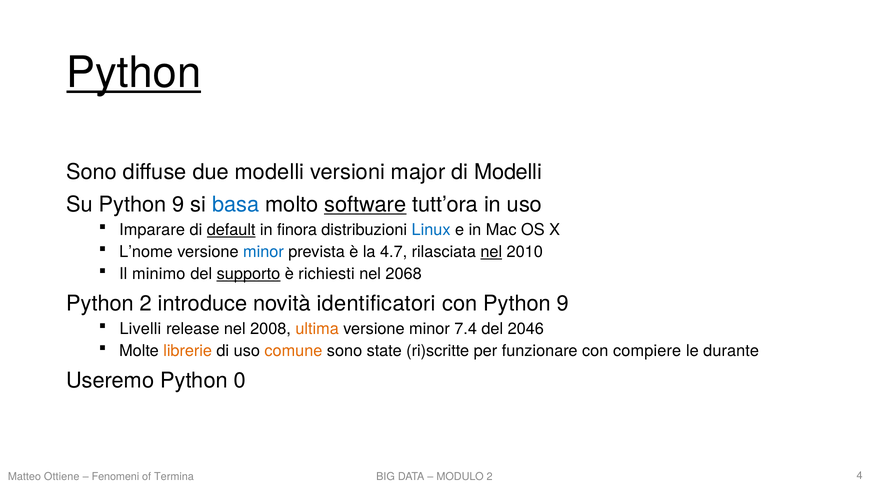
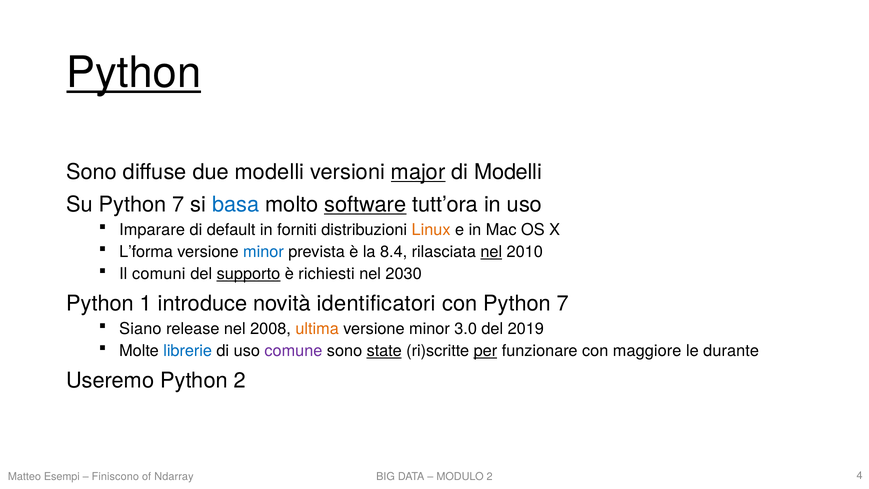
major underline: none -> present (418, 172)
Su Python 9: 9 -> 7 (178, 205)
default underline: present -> none (231, 230)
finora: finora -> forniti (297, 230)
Linux colour: blue -> orange (431, 230)
L’nome: L’nome -> L’forma (146, 252)
4.7: 4.7 -> 8.4 (394, 252)
minimo: minimo -> comuni (159, 274)
2068: 2068 -> 2030 (404, 274)
Python 2: 2 -> 1 (146, 303)
con Python 9: 9 -> 7 (563, 303)
Livelli: Livelli -> Siano (140, 329)
7.4: 7.4 -> 3.0 (466, 329)
2046: 2046 -> 2019 (526, 329)
librerie colour: orange -> blue (188, 351)
comune colour: orange -> purple (293, 351)
state underline: none -> present (384, 351)
per underline: none -> present (485, 351)
compiere: compiere -> maggiore (647, 351)
Python 0: 0 -> 2 (240, 380)
Ottiene: Ottiene -> Esempi (62, 477)
Fenomeni: Fenomeni -> Finiscono (115, 477)
Termina: Termina -> Ndarray (174, 477)
